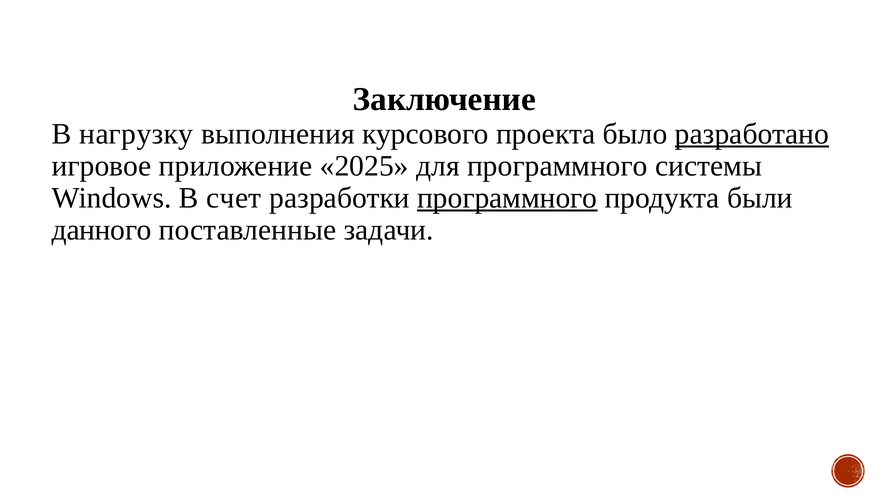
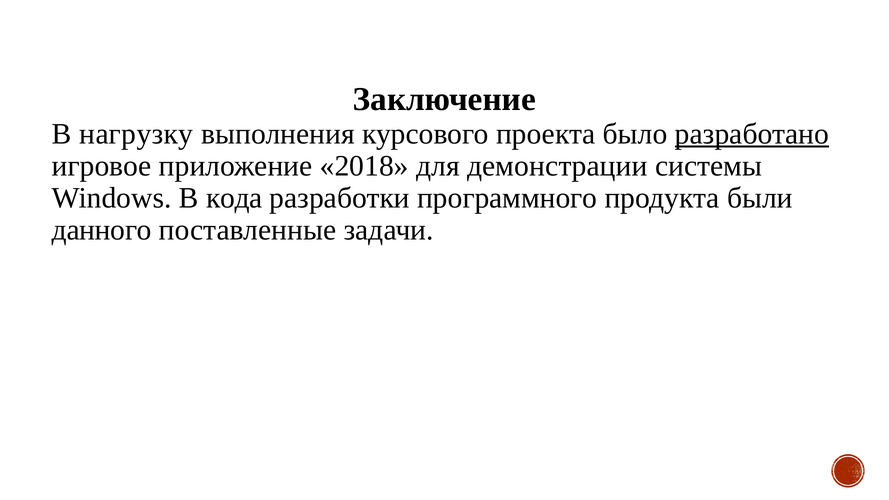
2025: 2025 -> 2018 (364, 166)
для программного: программного -> демонстрации (557, 166)
счет: счет -> кода (234, 198)
программного underline: present -> none (507, 198)
